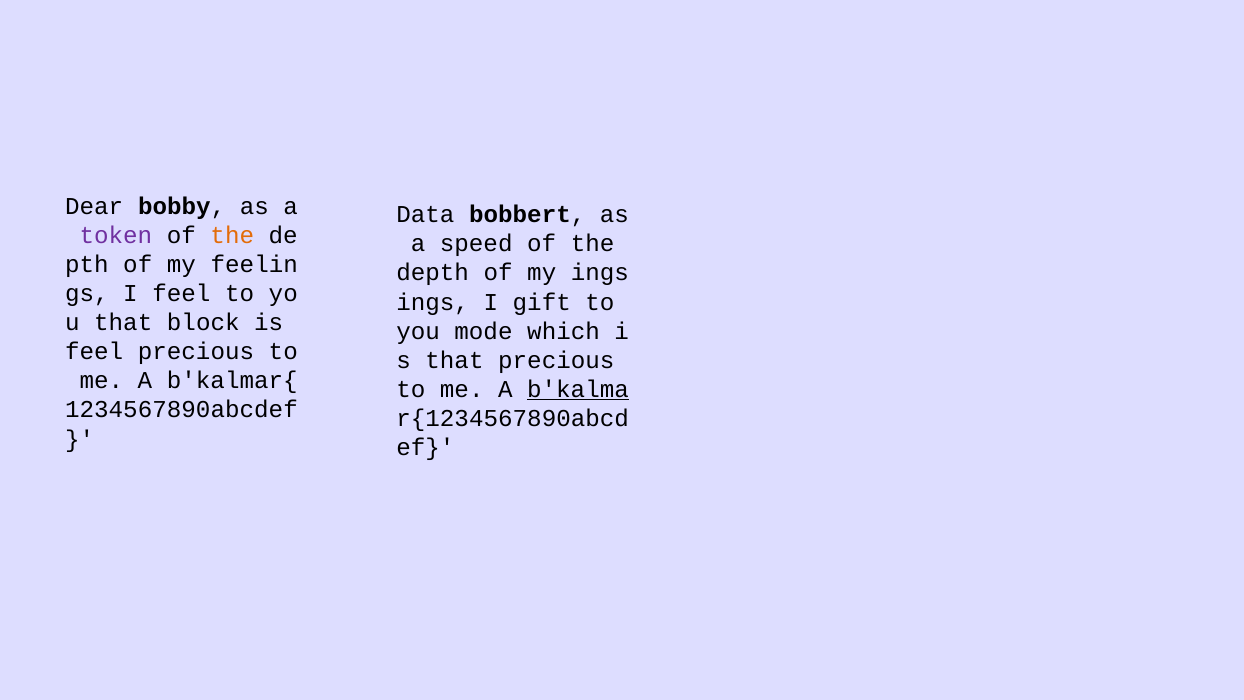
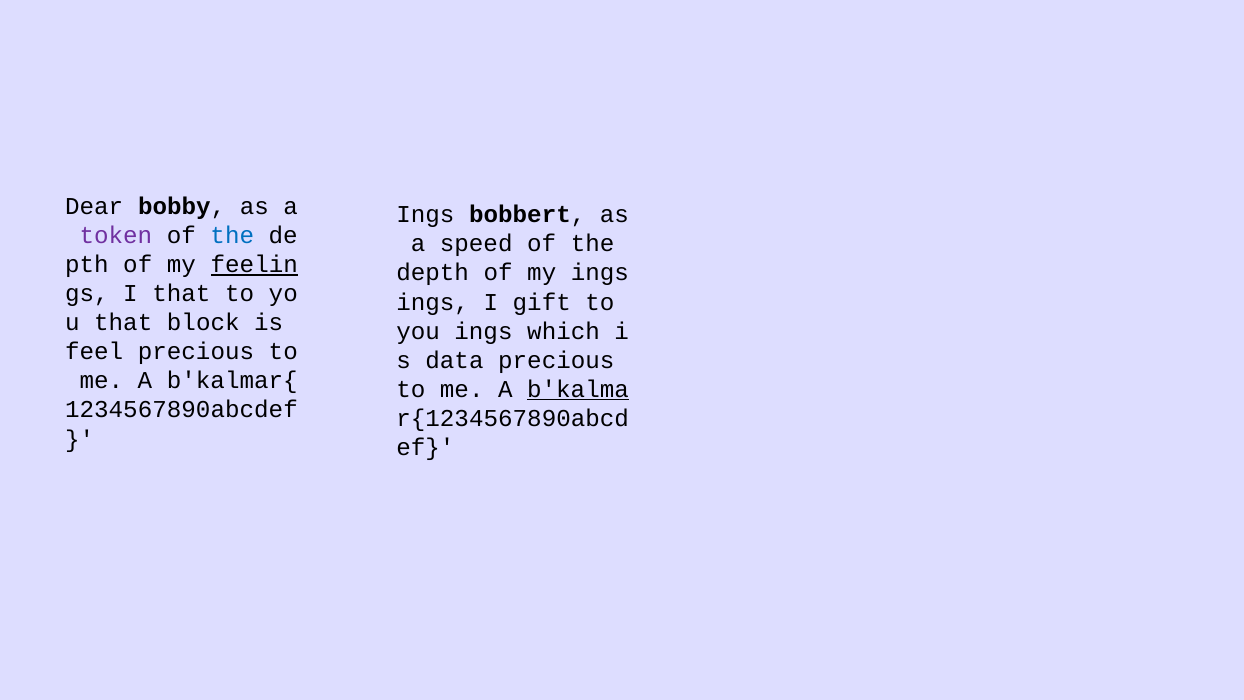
Data: Data -> Ings (425, 215)
the colour: orange -> blue (232, 236)
feelin underline: none -> present (254, 265)
I feel: feel -> that (181, 294)
you mode: mode -> ings (483, 331)
s that: that -> data (454, 360)
